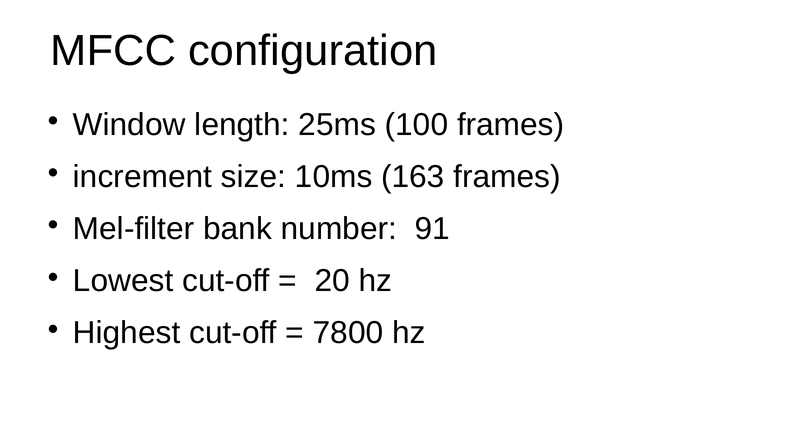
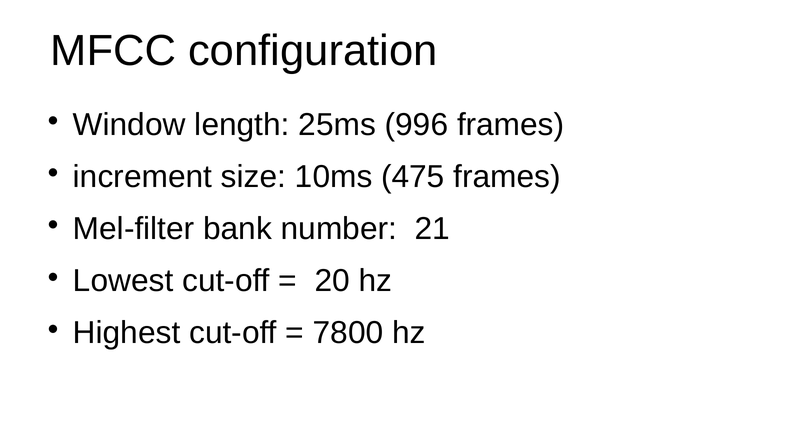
100: 100 -> 996 (416, 125)
163: 163 -> 475 (413, 177)
91: 91 -> 21 (432, 229)
